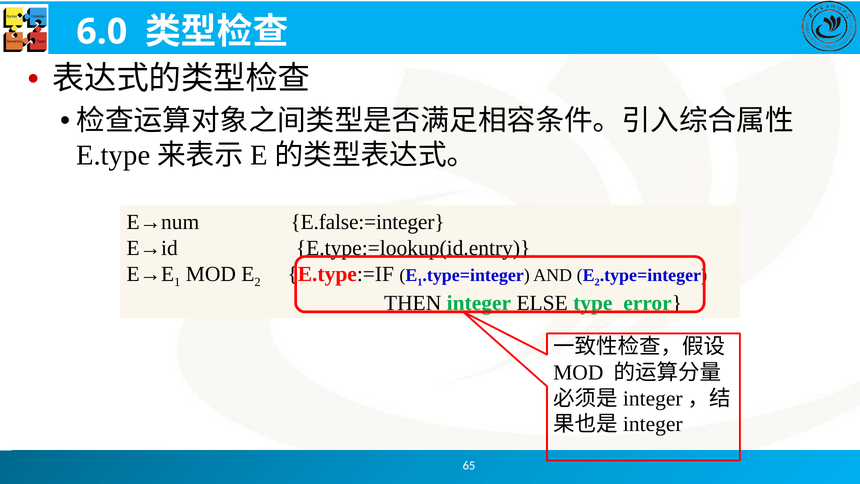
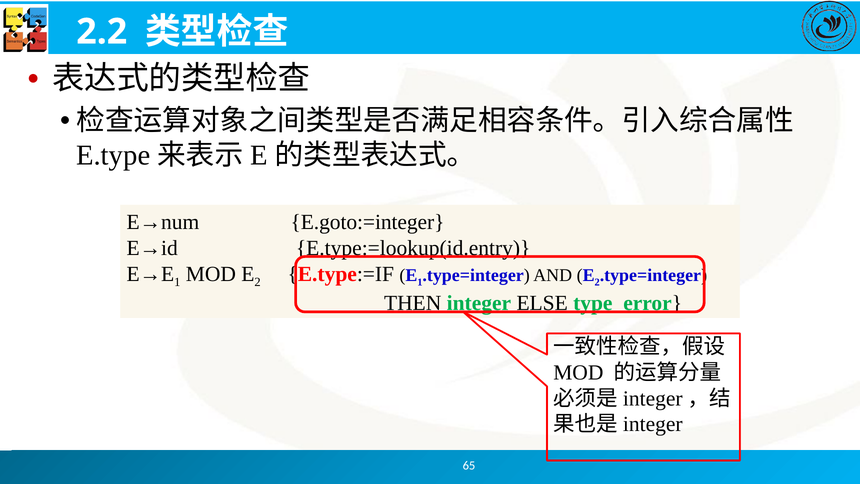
6.0: 6.0 -> 2.2 (102, 32)
E.false:=integer: E.false:=integer -> E.goto:=integer (368, 222)
